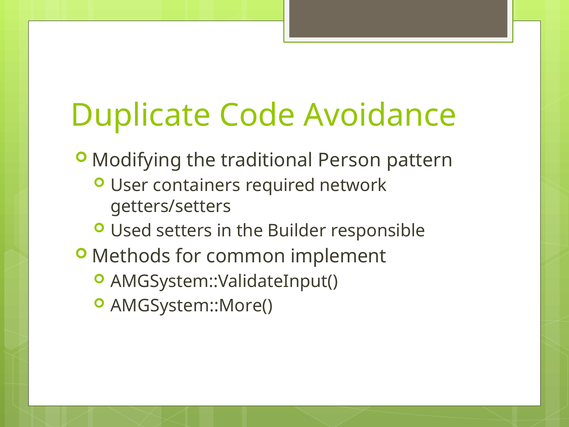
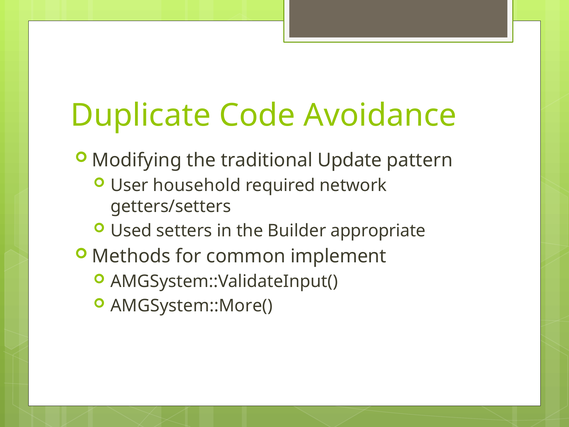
Person: Person -> Update (350, 160)
containers: containers -> household (197, 185)
responsible: responsible -> appropriate (378, 231)
